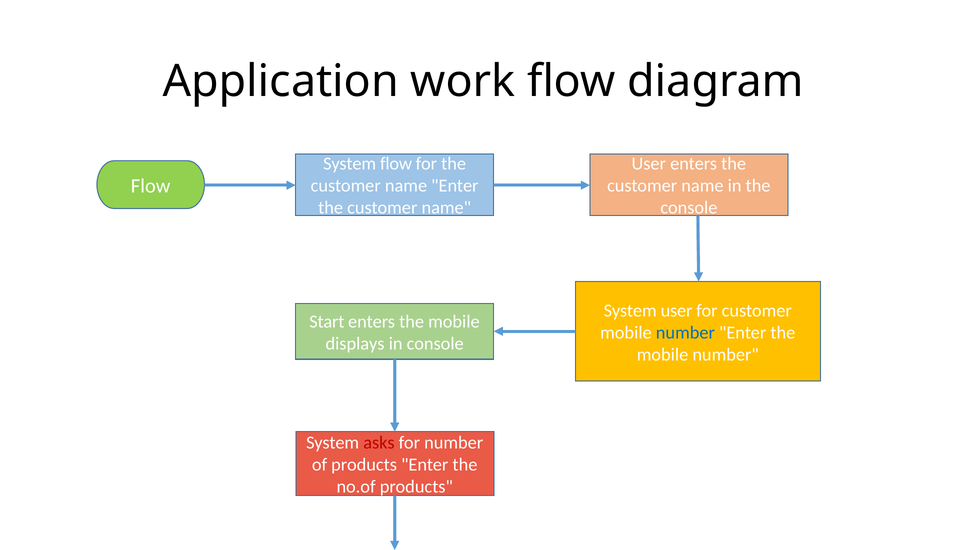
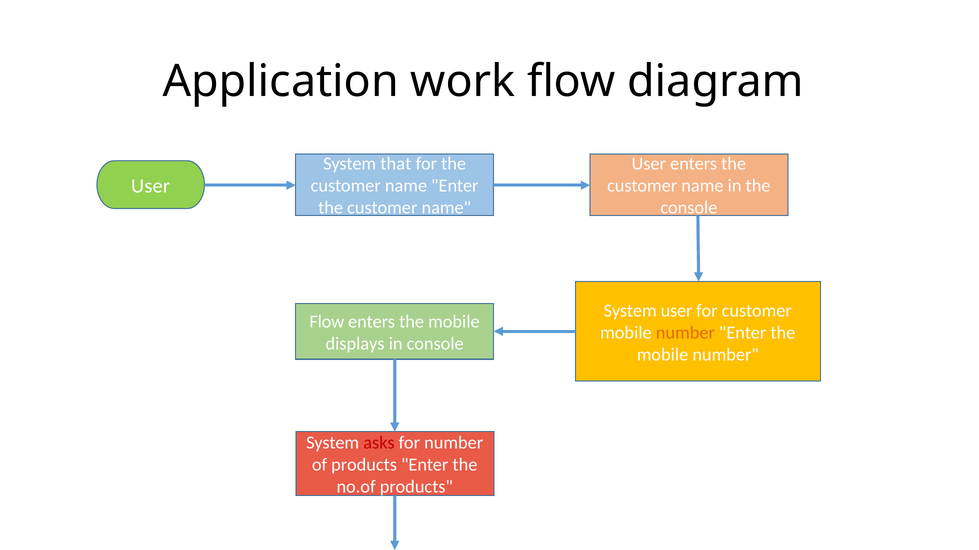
System flow: flow -> that (396, 164)
Flow: Flow -> User (151, 186)
Start: Start -> Flow (327, 322)
number colour: blue -> orange (685, 333)
